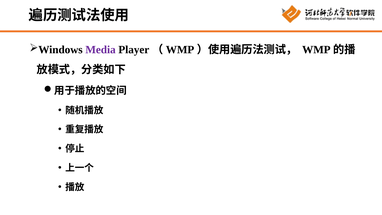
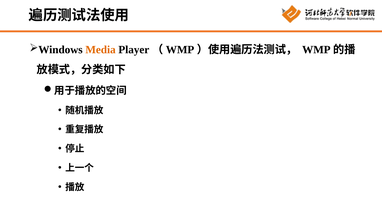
Media colour: purple -> orange (101, 50)
